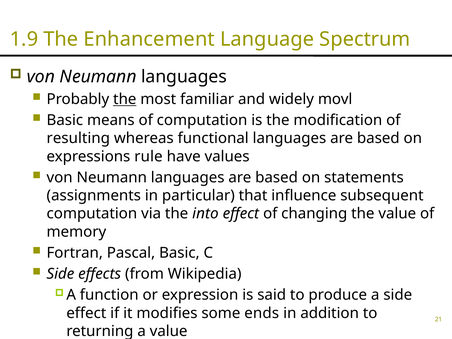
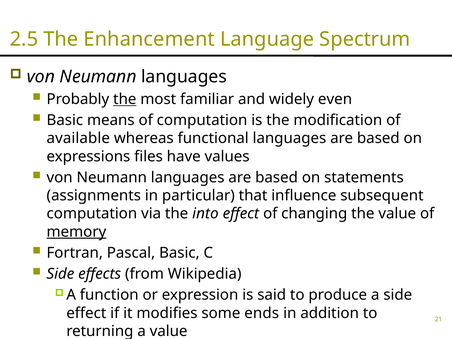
1.9: 1.9 -> 2.5 (24, 39)
movl: movl -> even (335, 99)
resulting: resulting -> available (78, 138)
rule: rule -> files (149, 156)
memory underline: none -> present (76, 232)
